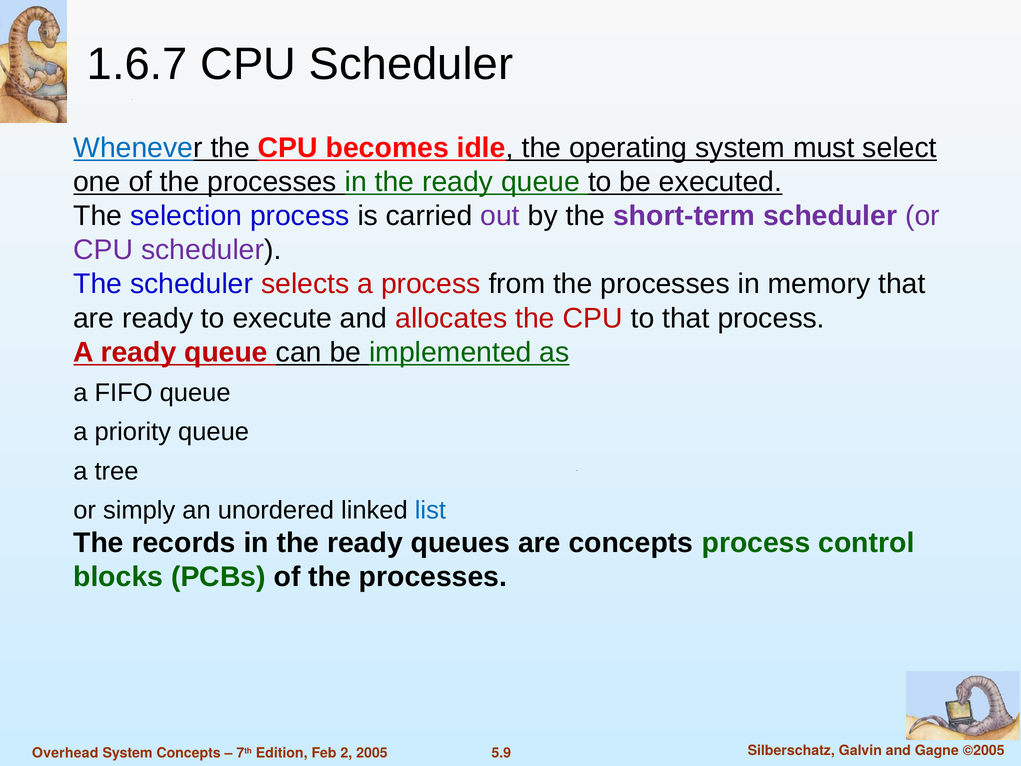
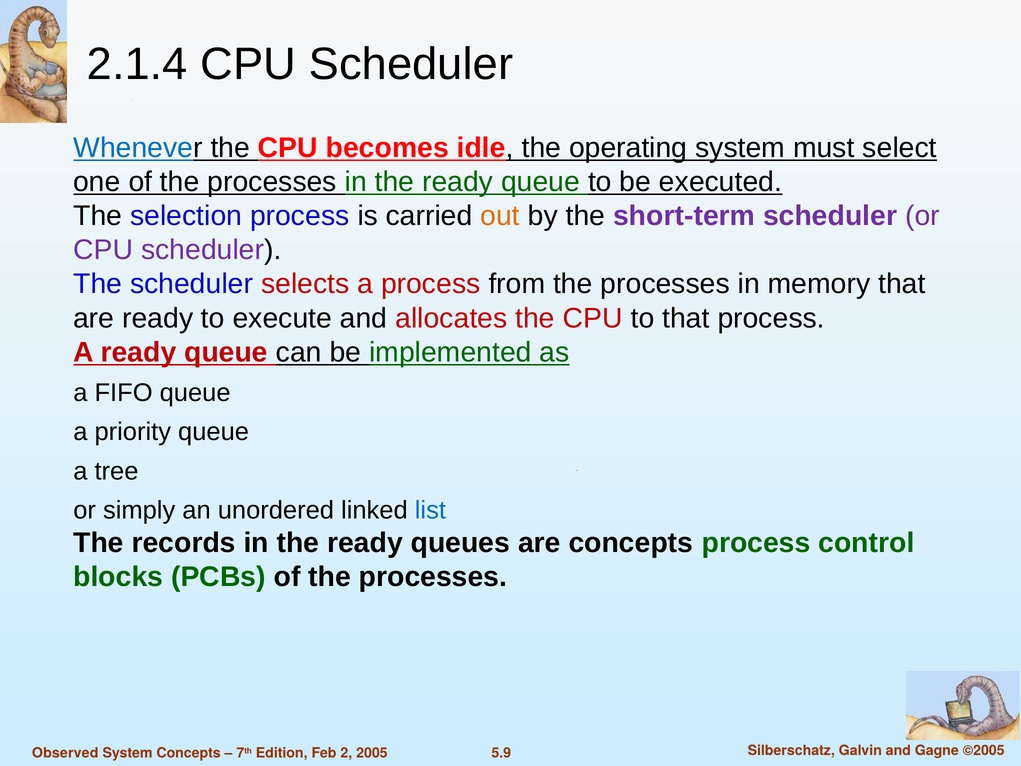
1.6.7: 1.6.7 -> 2.1.4 (137, 64)
out colour: purple -> orange (500, 216)
Overhead: Overhead -> Observed (65, 753)
